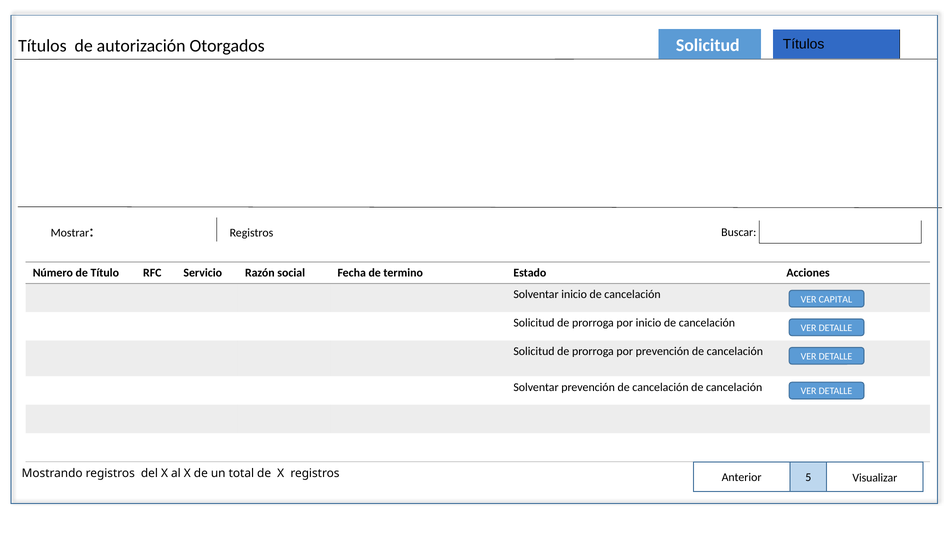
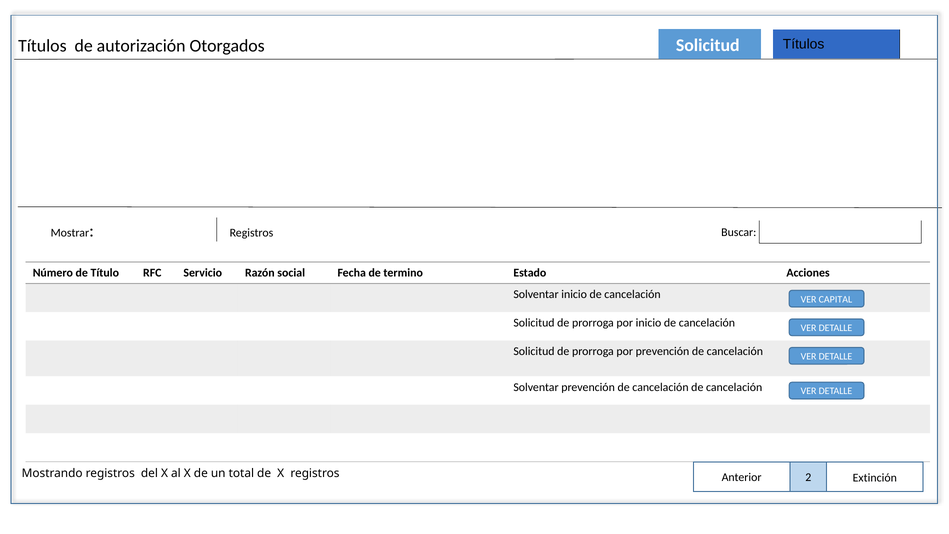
5: 5 -> 2 (808, 477)
Visualizar: Visualizar -> Extinción (875, 477)
